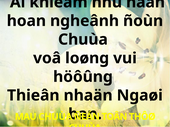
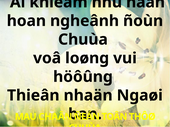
MAU CHUÙA: CHUÙA -> CHAÂN (55, 117)
